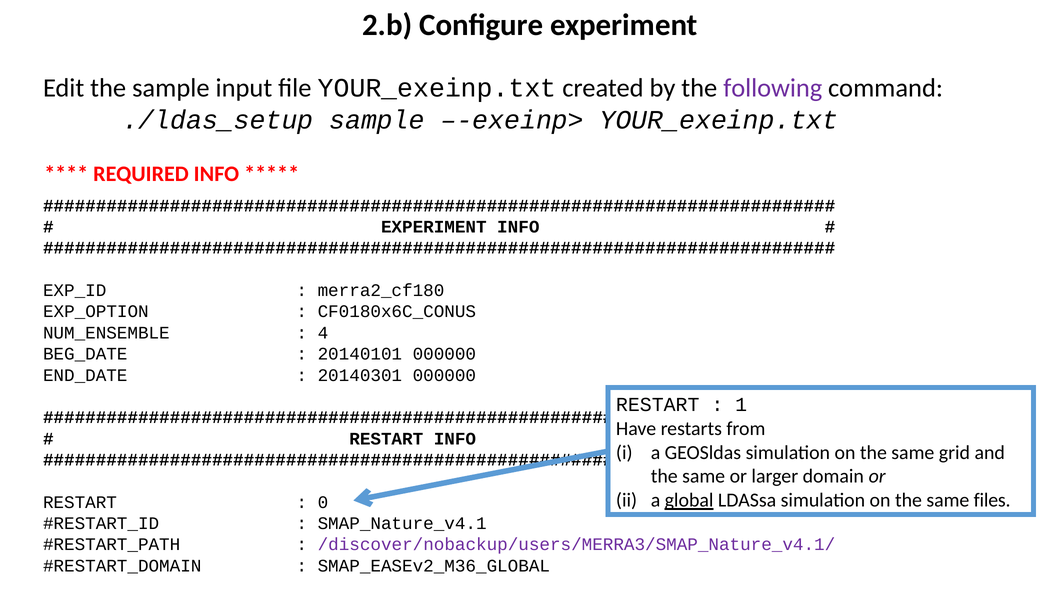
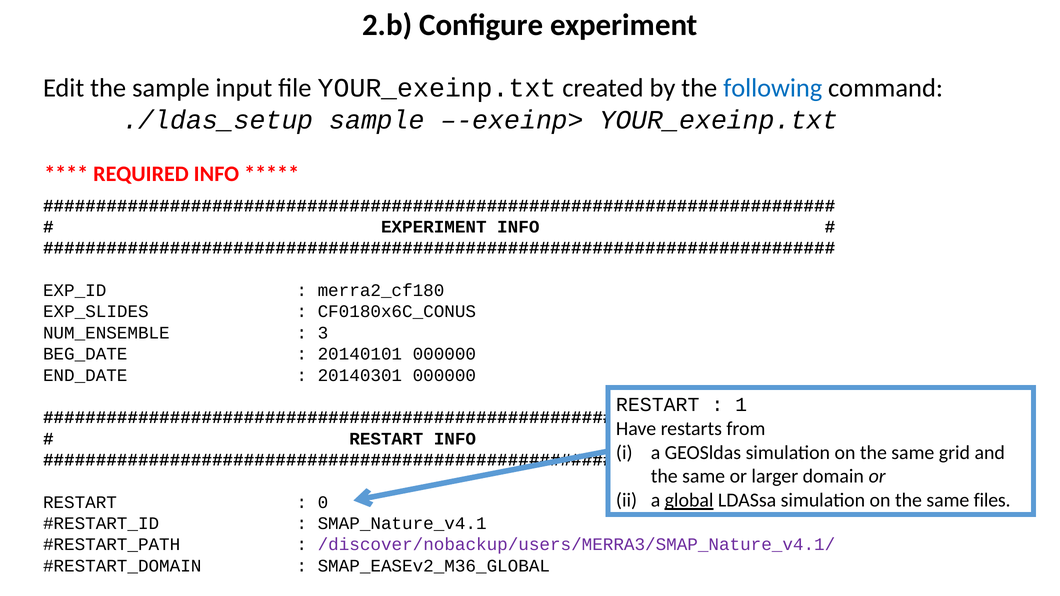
following colour: purple -> blue (773, 88)
EXP_OPTION: EXP_OPTION -> EXP_SLIDES (96, 312)
4: 4 -> 3 (323, 333)
